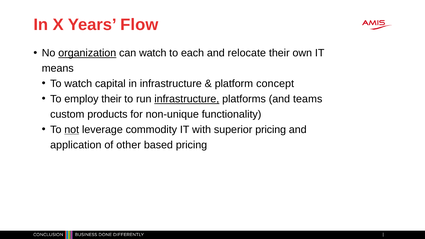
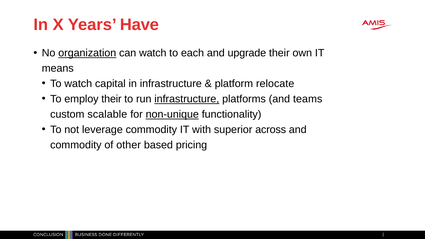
Flow: Flow -> Have (139, 25)
relocate: relocate -> upgrade (247, 53)
concept: concept -> relocate (275, 84)
products: products -> scalable (107, 114)
non-unique underline: none -> present (172, 114)
not underline: present -> none (72, 130)
superior pricing: pricing -> across (271, 130)
application: application -> commodity (76, 145)
